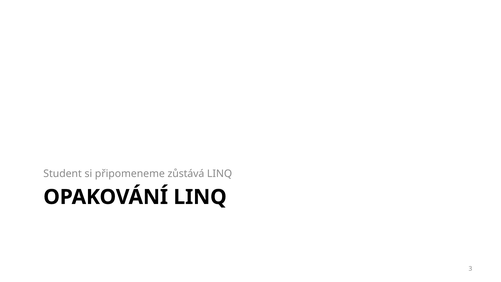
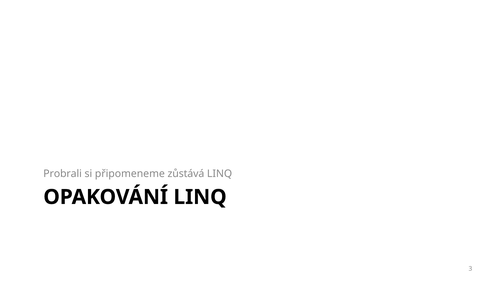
Student: Student -> Probrali (63, 174)
